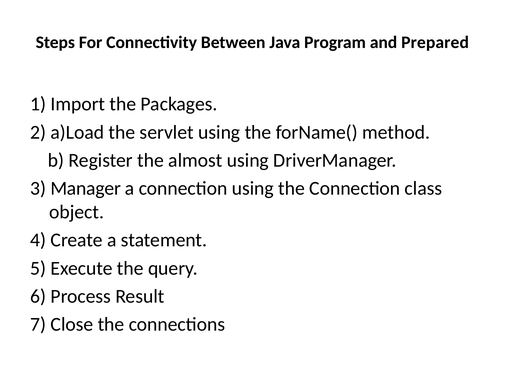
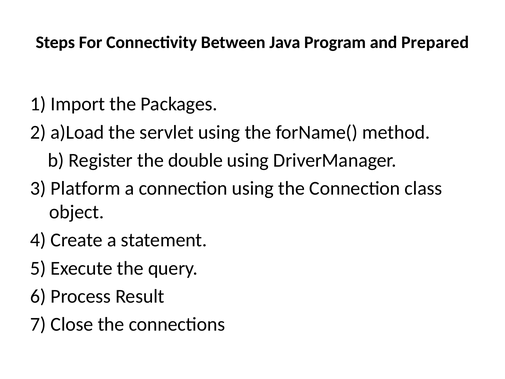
almost: almost -> double (195, 160)
Manager: Manager -> Platform (86, 188)
